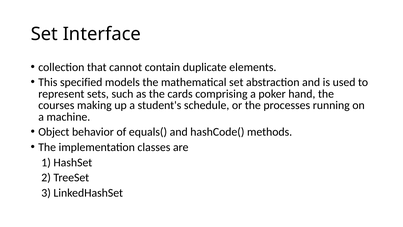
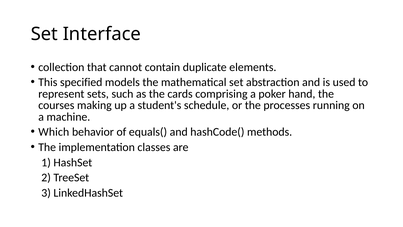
Object: Object -> Which (54, 132)
